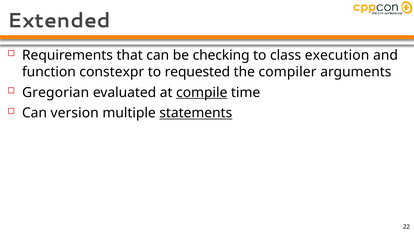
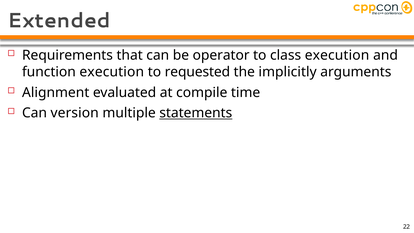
checking: checking -> operator (221, 55)
function constexpr: constexpr -> execution (112, 72)
compiler: compiler -> implicitly (288, 72)
Gregorian: Gregorian -> Alignment (56, 92)
compile underline: present -> none (202, 92)
